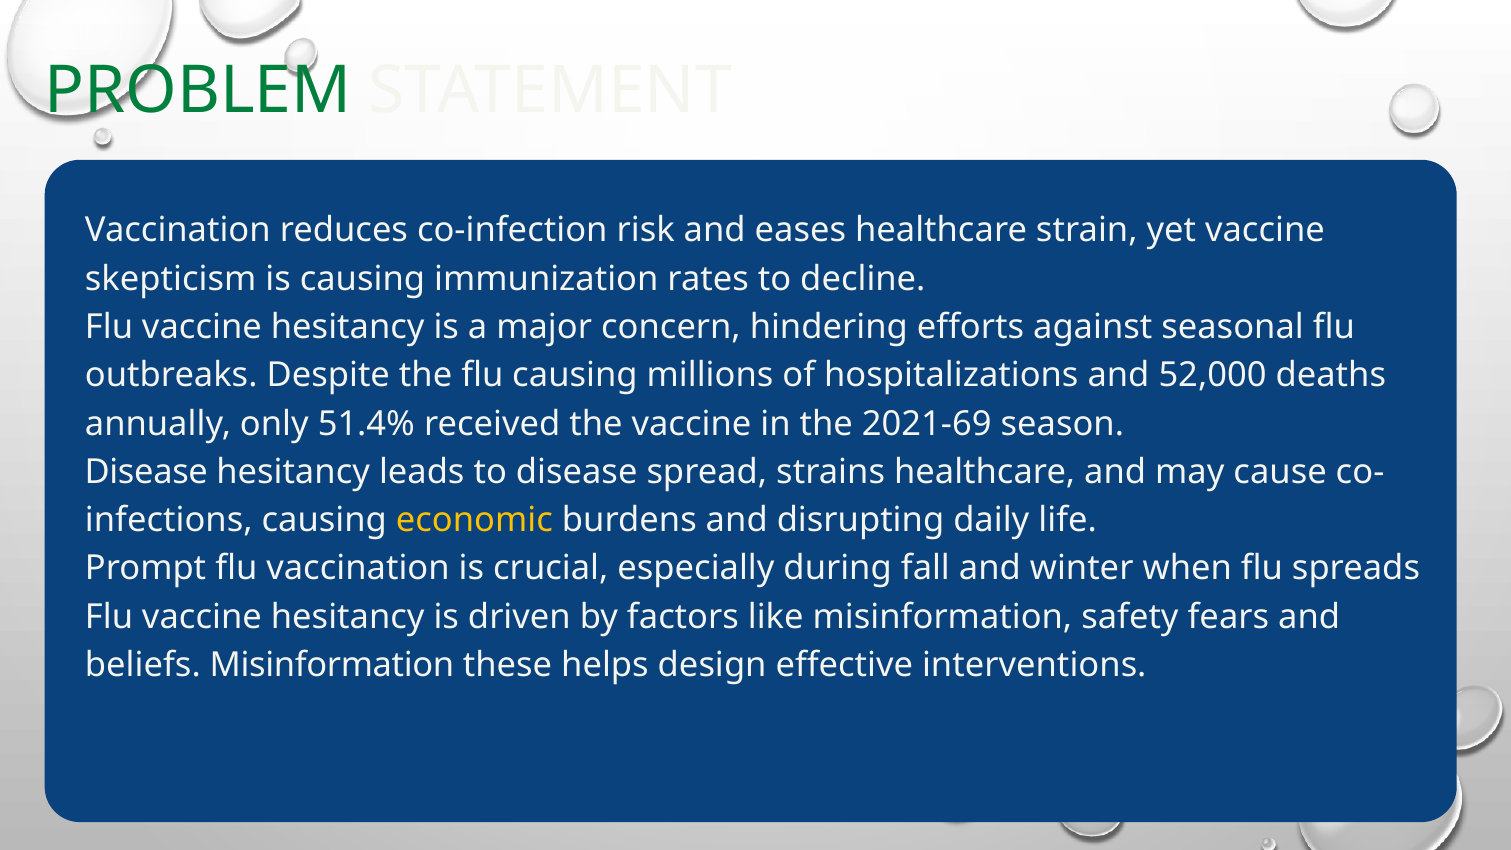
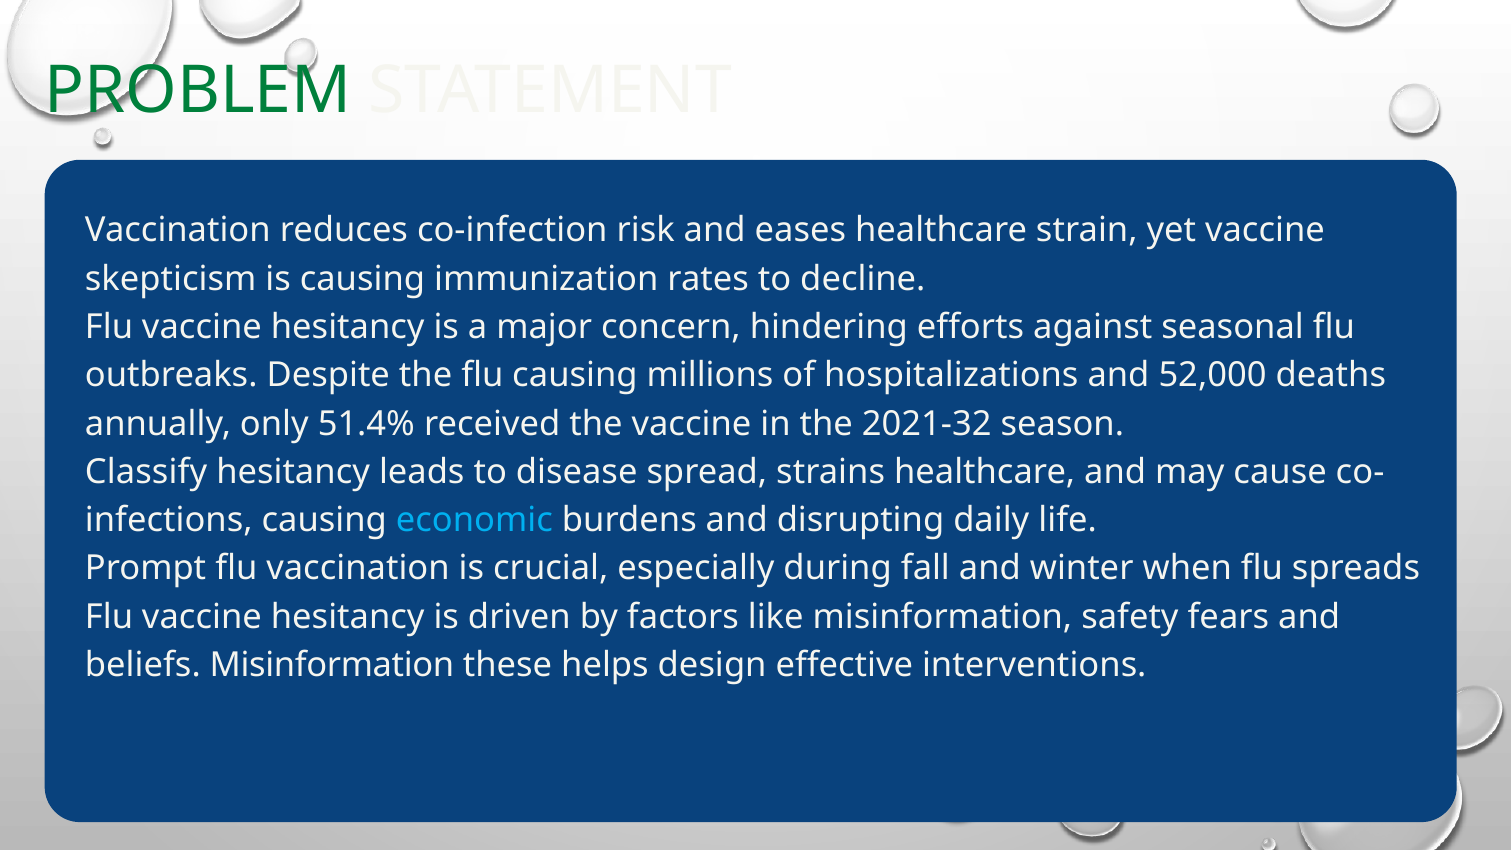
2021-69: 2021-69 -> 2021-32 (927, 424)
Disease: Disease -> Classify (146, 472)
economic colour: yellow -> light blue (474, 520)
